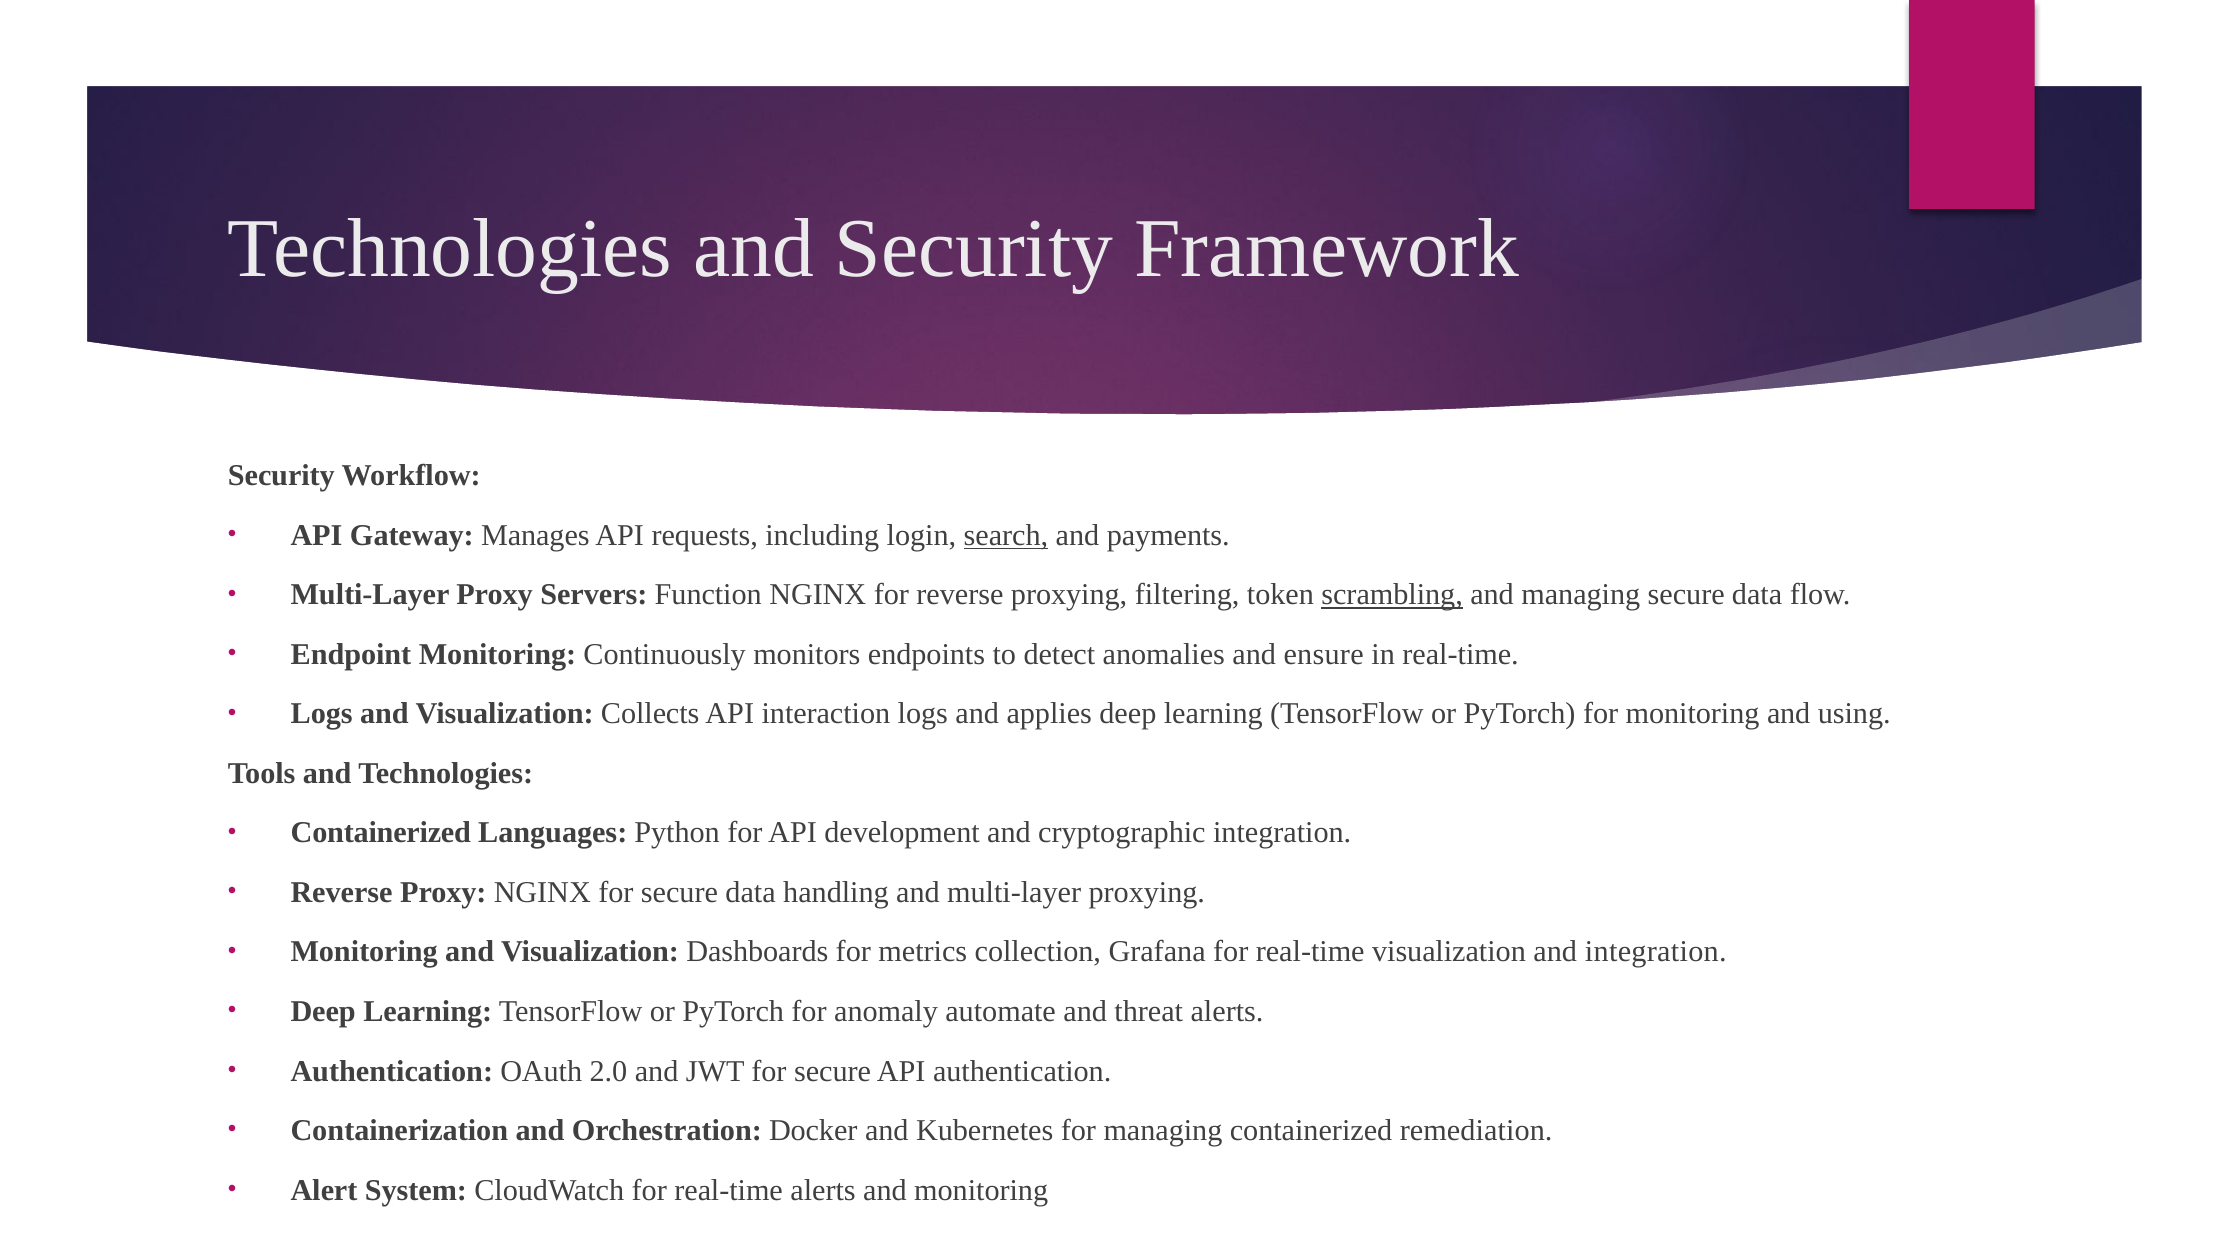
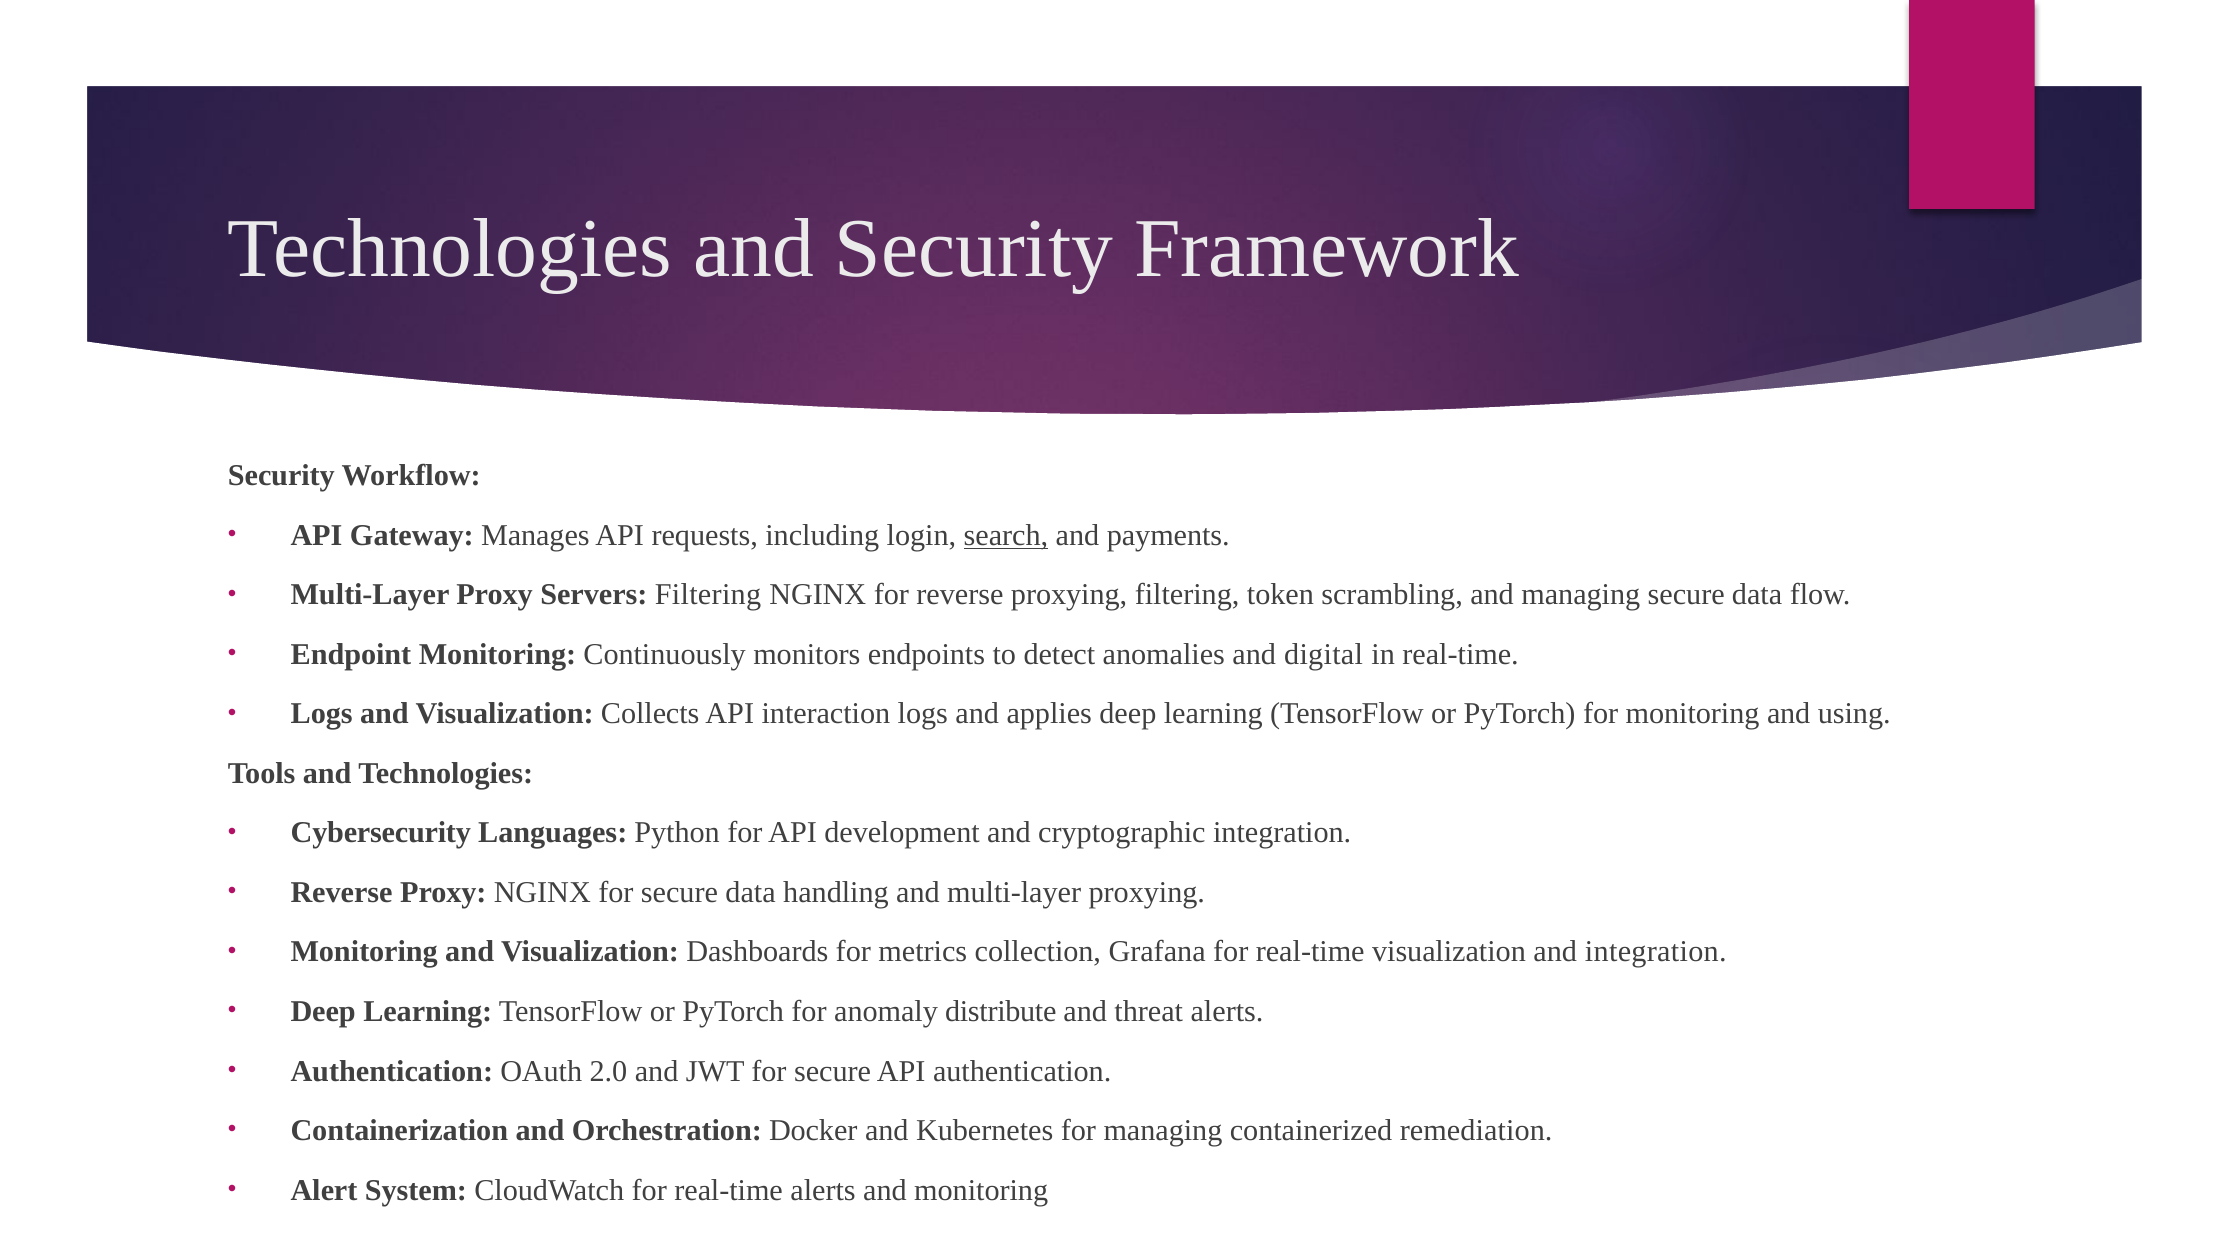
Servers Function: Function -> Filtering (708, 595)
scrambling underline: present -> none (1392, 595)
ensure: ensure -> digital (1324, 655)
Containerized: Containerized -> Cybersecurity (381, 833)
automate: automate -> distribute (1001, 1012)
